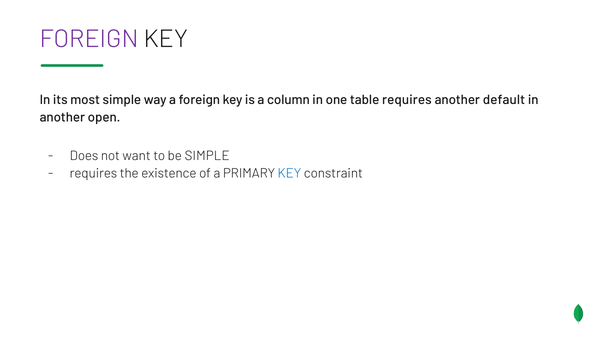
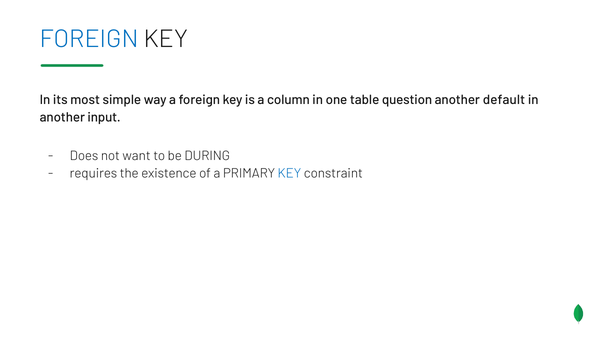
FOREIGN colour: purple -> blue (89, 39)
table requires: requires -> question (407, 100)
open: open -> input (104, 117)
be SIMPLE: SIMPLE -> DURING (207, 156)
